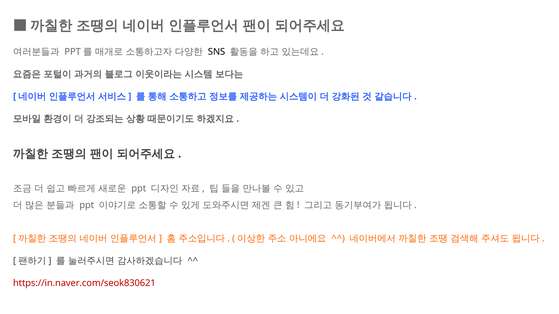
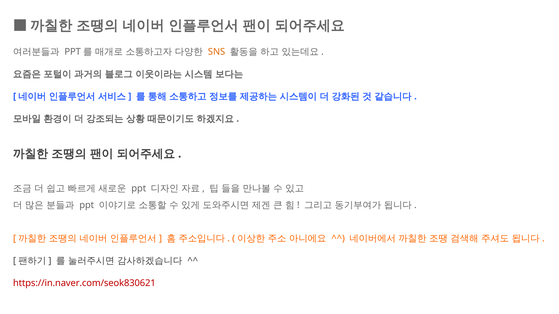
SNS colour: black -> orange (217, 52)
